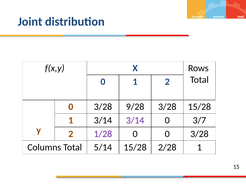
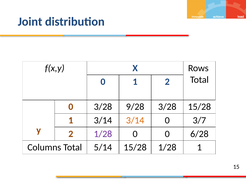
3/14 colour: purple -> orange (135, 121)
0 0 3/28: 3/28 -> 6/28 (199, 134)
15/28 2/28: 2/28 -> 1/28 (167, 148)
